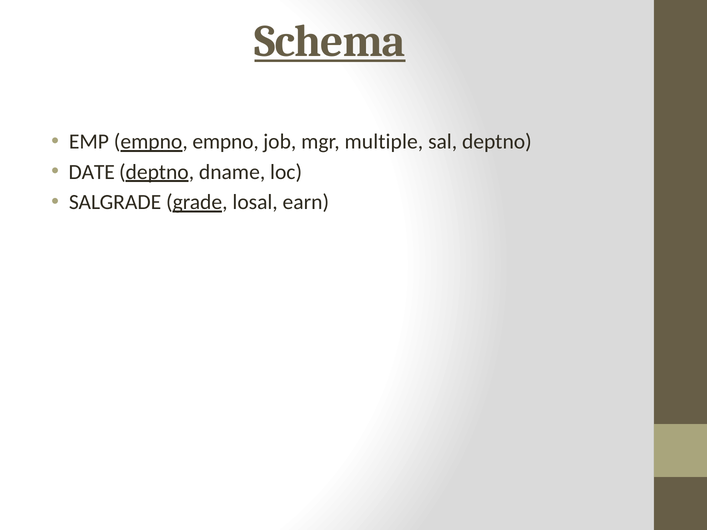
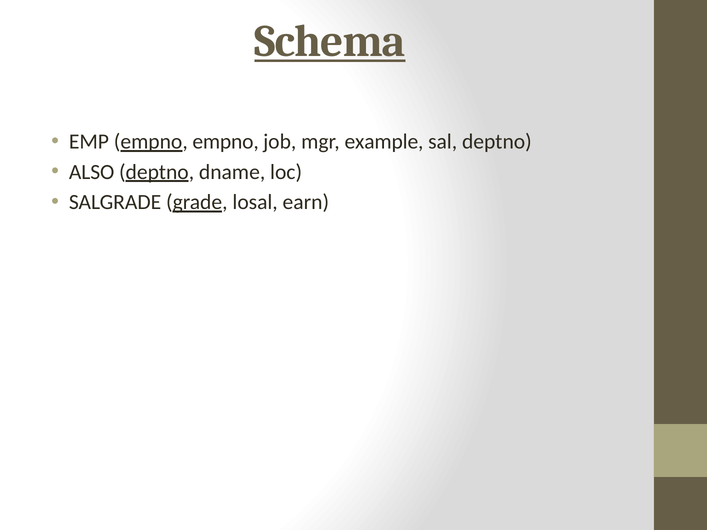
multiple: multiple -> example (384, 142)
DATE: DATE -> ALSO (92, 172)
